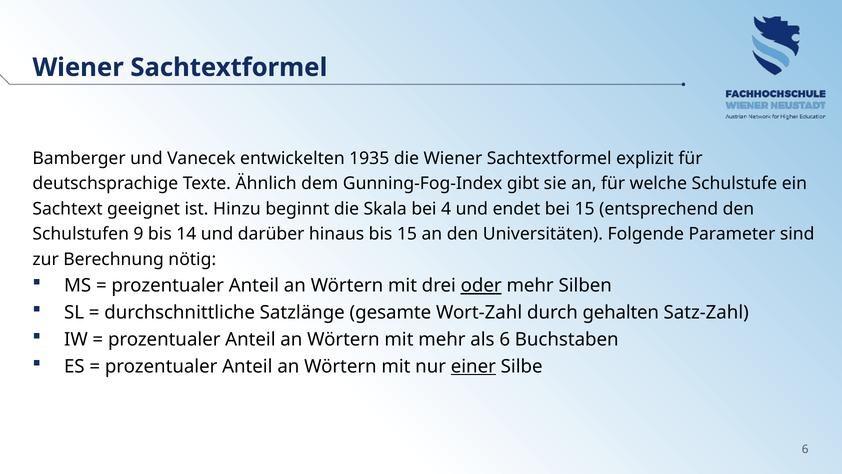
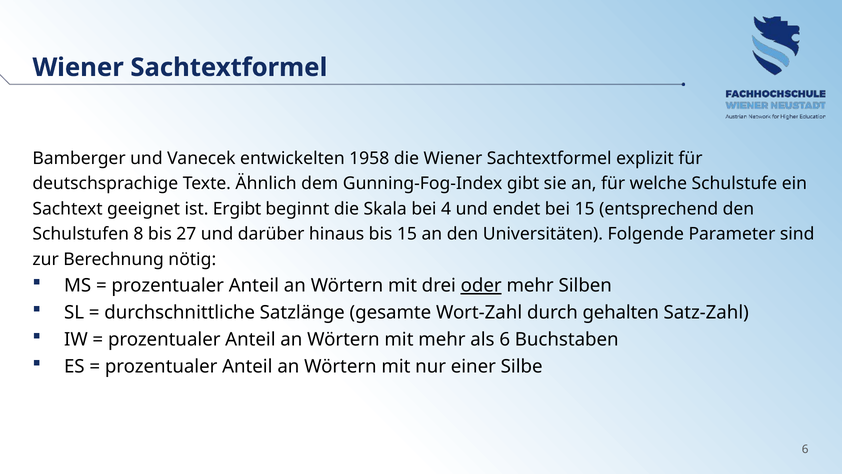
1935: 1935 -> 1958 (369, 158)
Hinzu: Hinzu -> Ergibt (237, 209)
9: 9 -> 8 (138, 234)
14: 14 -> 27 (186, 234)
einer underline: present -> none (473, 366)
